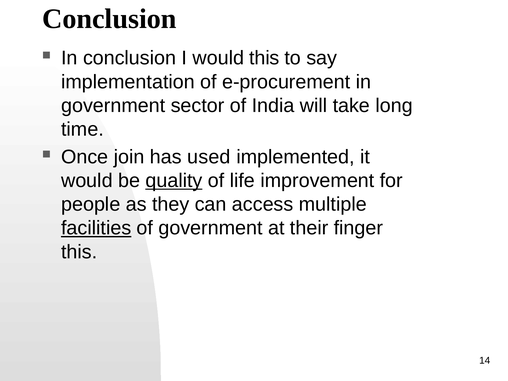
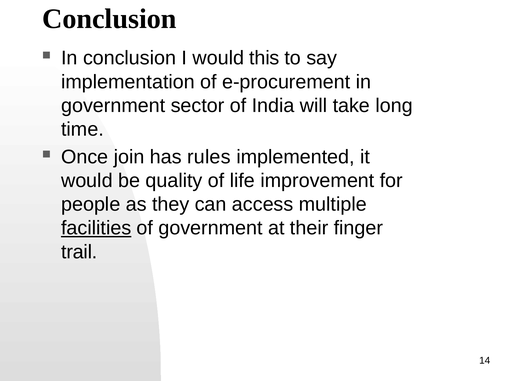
used: used -> rules (209, 157)
quality underline: present -> none (174, 181)
this: this -> trail (79, 252)
